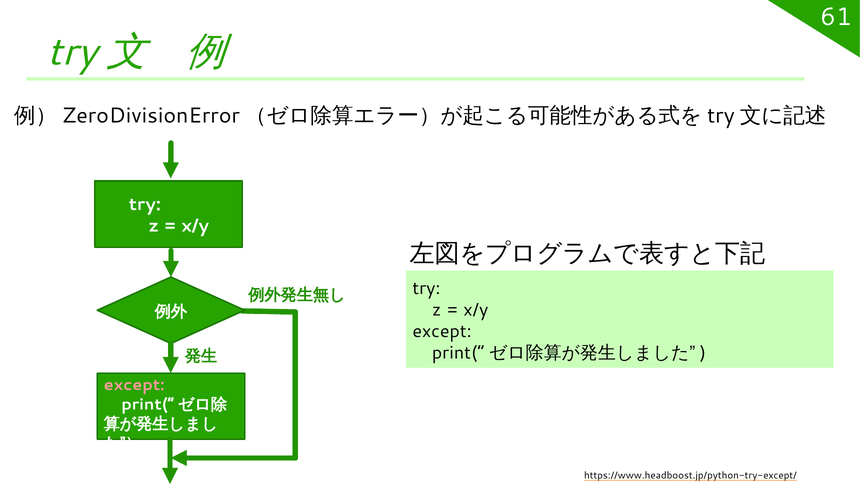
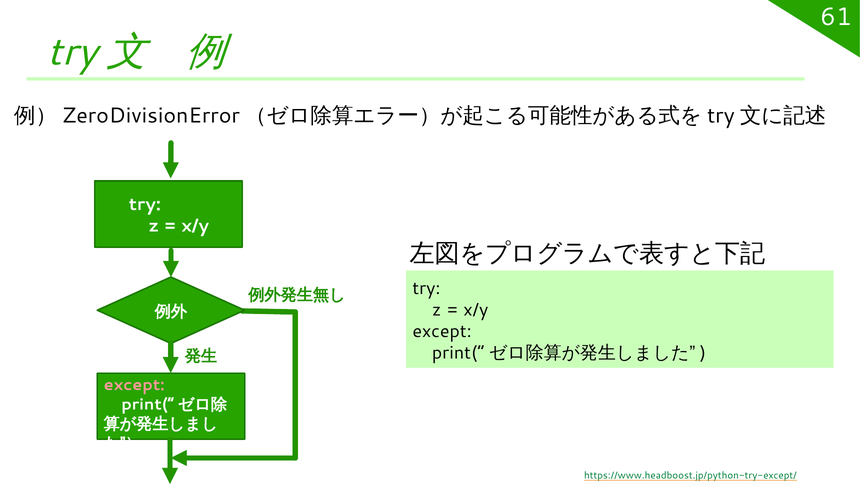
https://www.headboost.jp/python-try-except/ colour: black -> green (690, 475)
